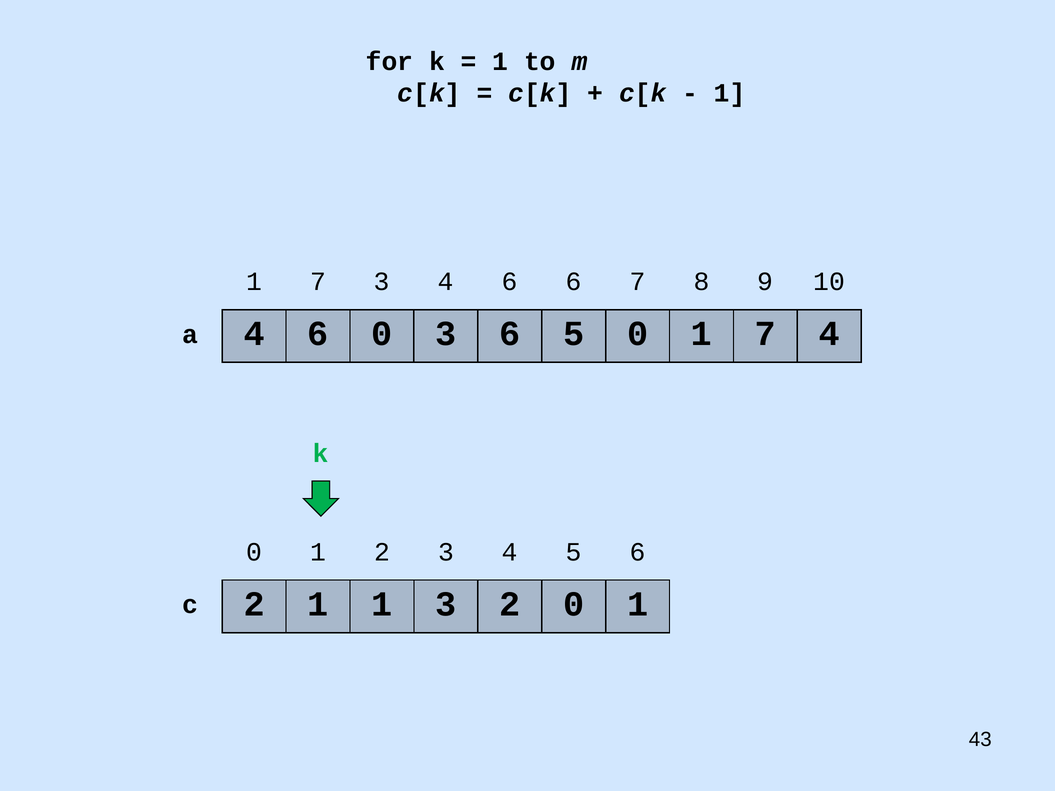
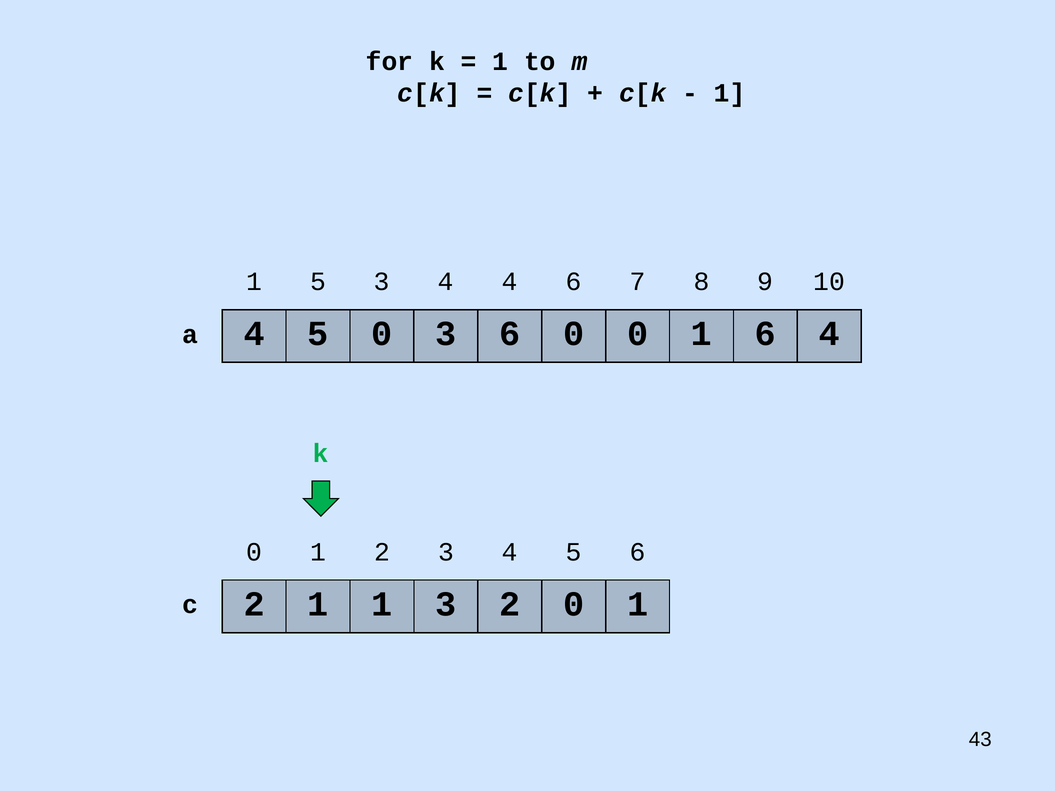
7: 7 -> 5 (318, 282)
3 4 6: 6 -> 4 (510, 282)
a 4 6: 6 -> 5 (318, 334)
6 5: 5 -> 0 (574, 334)
0 1 7: 7 -> 6 (765, 334)
